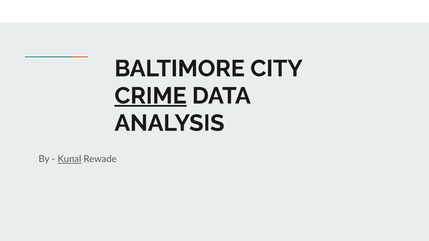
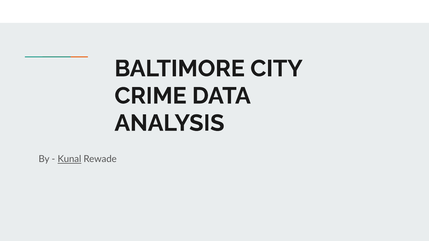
CRIME underline: present -> none (151, 96)
